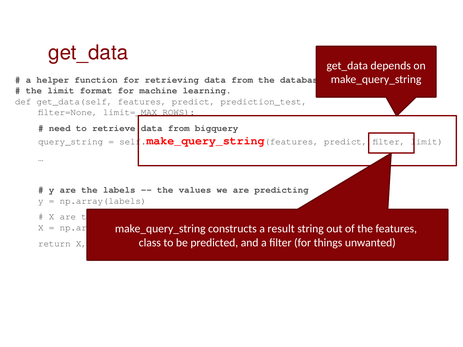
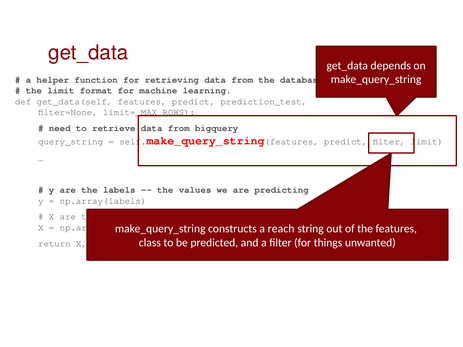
result: result -> reach (281, 229)
